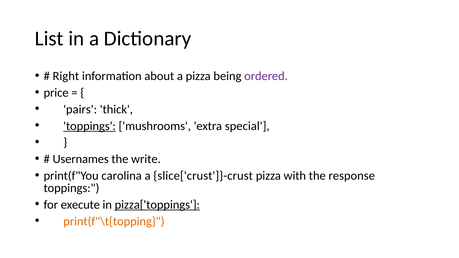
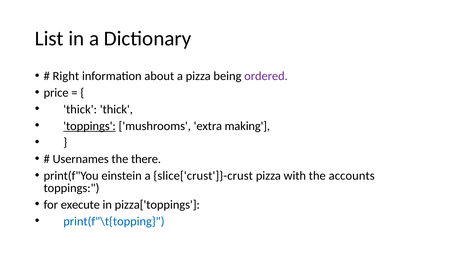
pairs: pairs -> thick (80, 109)
special: special -> making (247, 126)
write: write -> there (146, 159)
carolina: carolina -> einstein (122, 176)
response: response -> accounts (352, 176)
pizza['toppings underline: present -> none (157, 205)
print(f"\t{topping colour: orange -> blue (114, 221)
